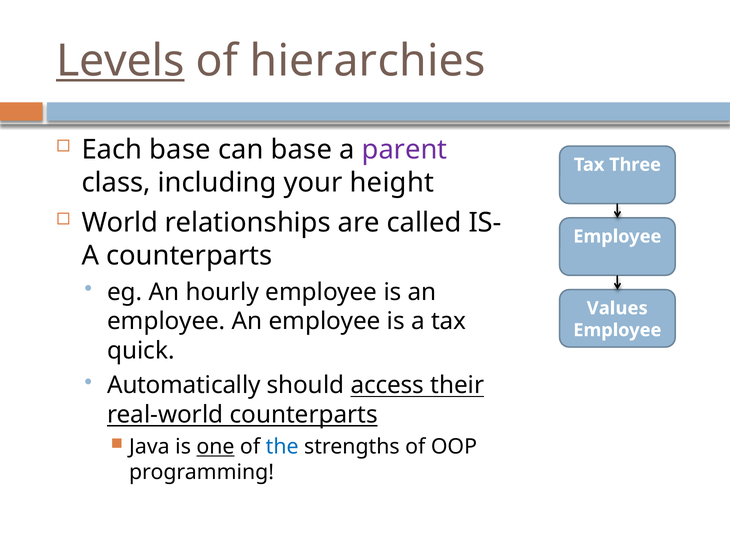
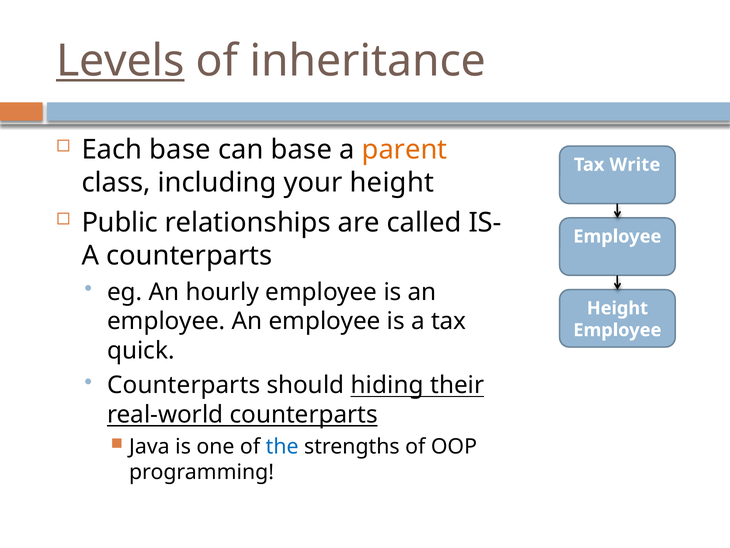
hierarchies: hierarchies -> inheritance (368, 61)
parent colour: purple -> orange (405, 150)
Three: Three -> Write (635, 165)
World: World -> Public (120, 223)
Values: Values -> Height (617, 308)
Automatically: Automatically -> Counterparts (184, 385)
access: access -> hiding (387, 385)
one underline: present -> none (215, 446)
